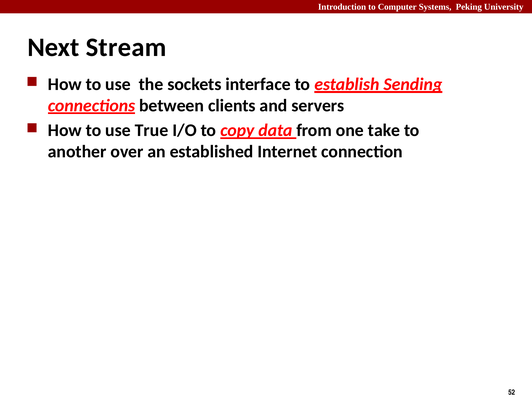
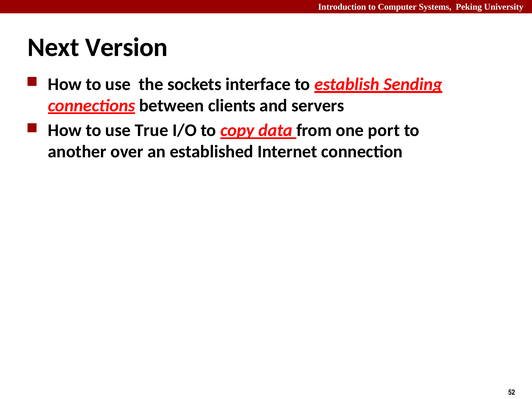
Stream: Stream -> Version (126, 47)
take: take -> port (384, 130)
